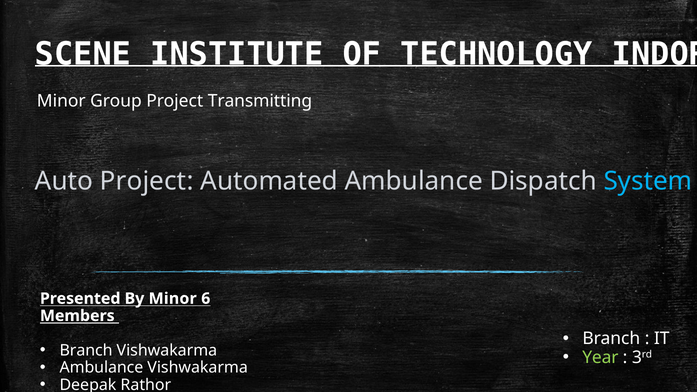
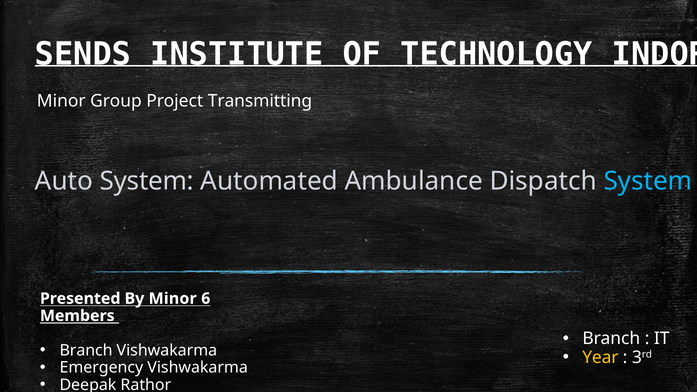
SCENE: SCENE -> SENDS (83, 54)
Auto Project: Project -> System (147, 181)
Year colour: light green -> yellow (600, 357)
Ambulance: Ambulance -> Emergency (101, 368)
